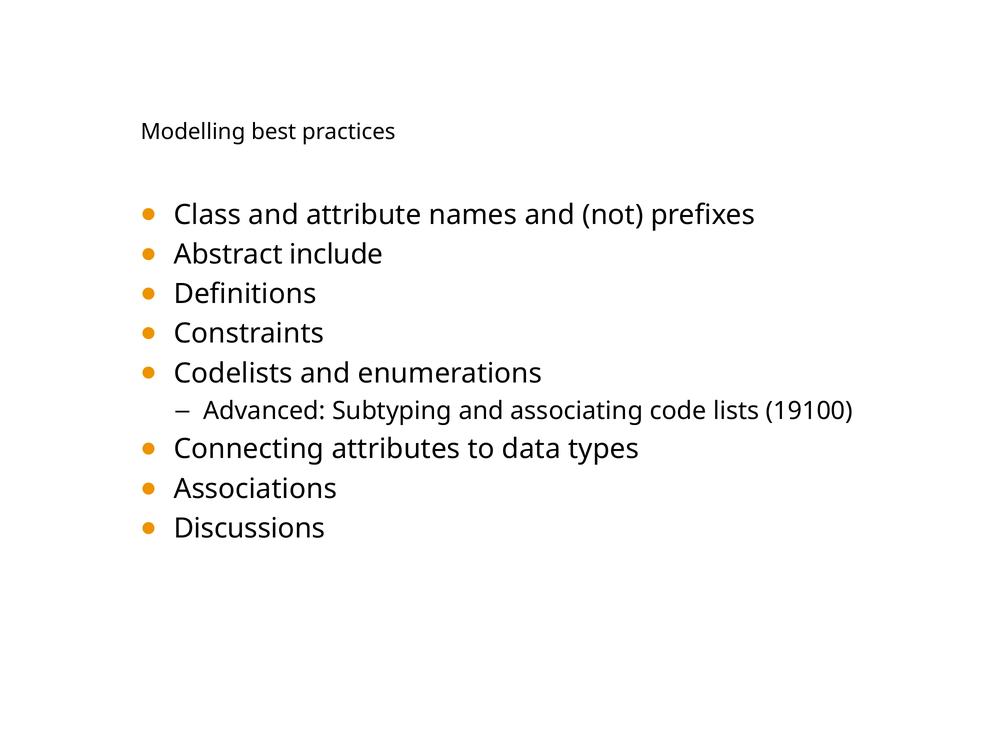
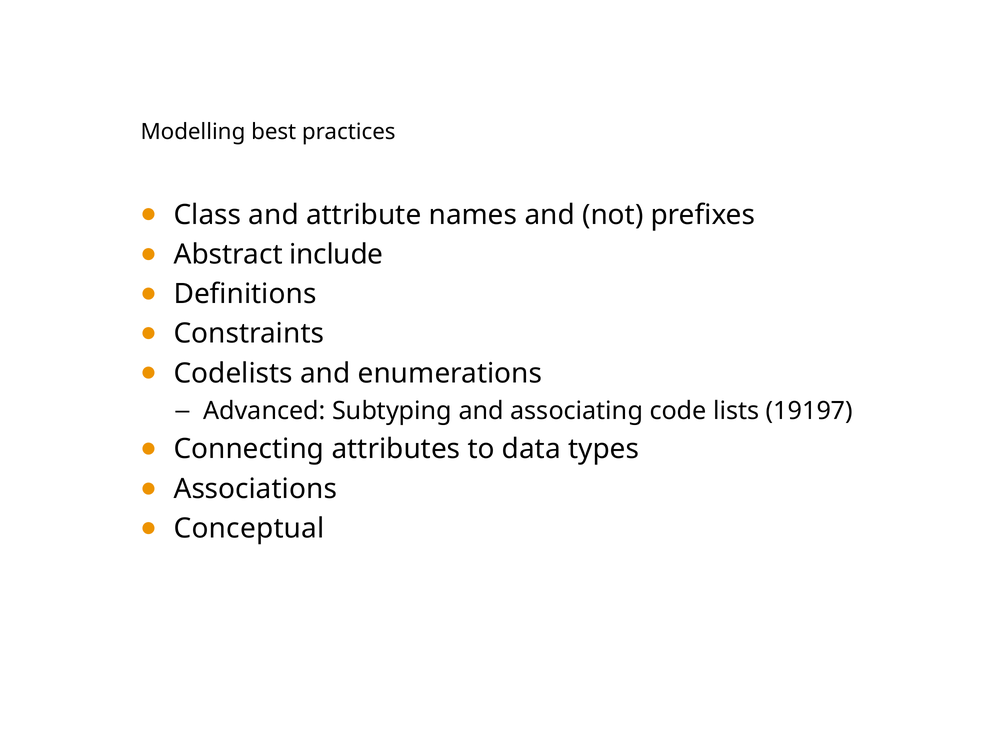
19100: 19100 -> 19197 (809, 411)
Discussions: Discussions -> Conceptual (249, 529)
